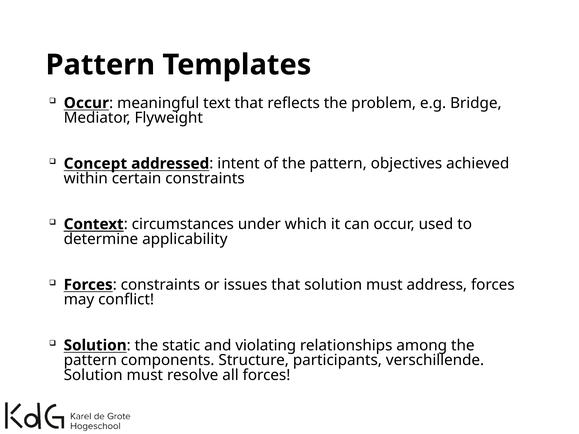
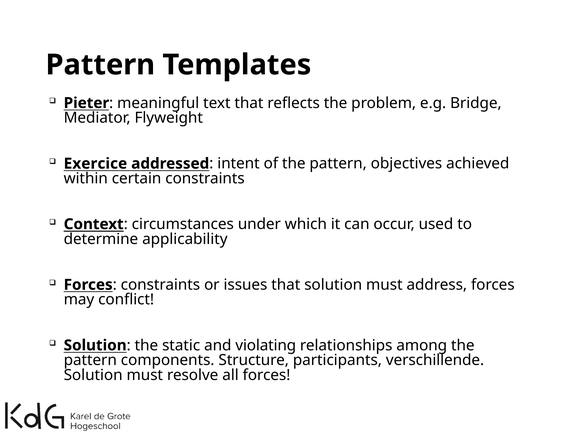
Occur: Occur -> Pieter (86, 103)
Concept: Concept -> Exercice (95, 164)
